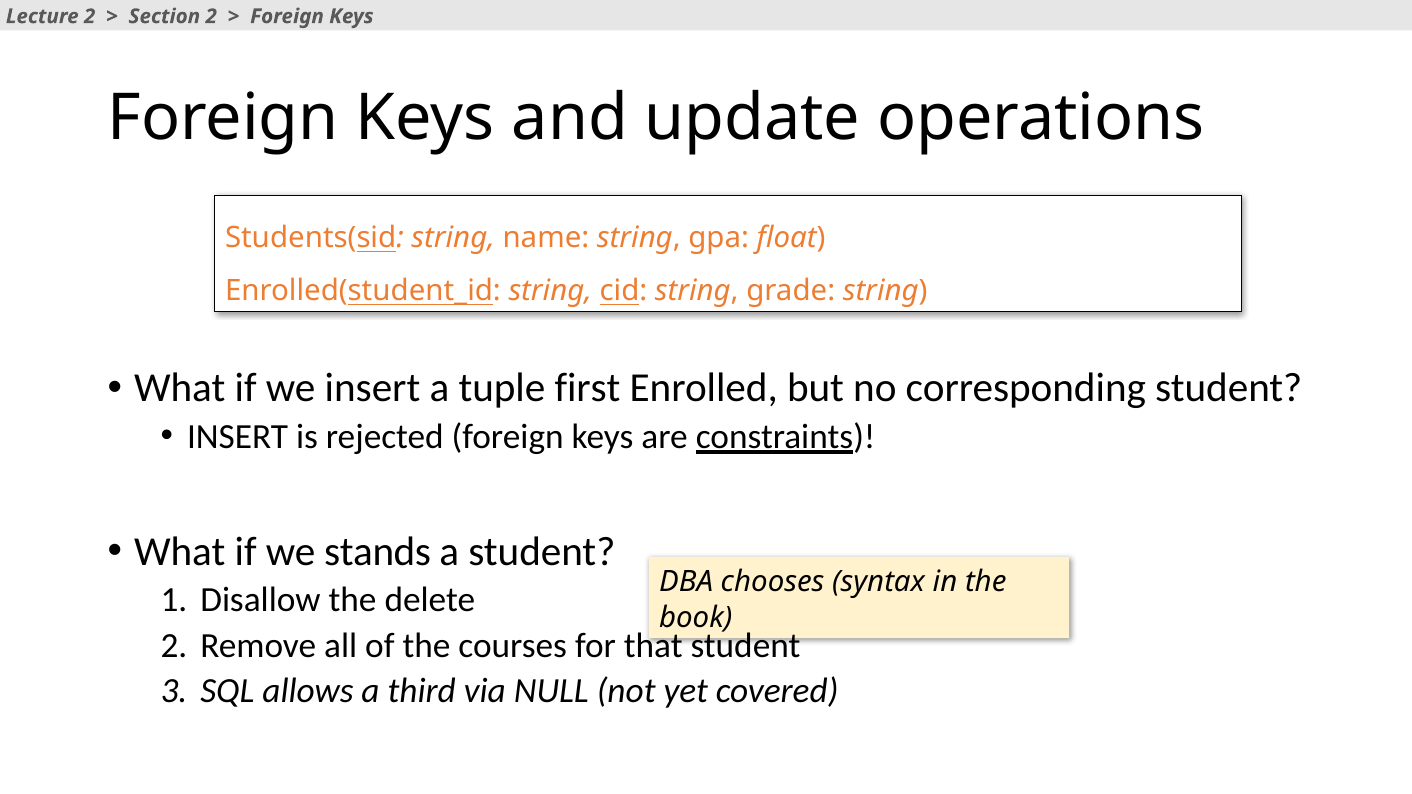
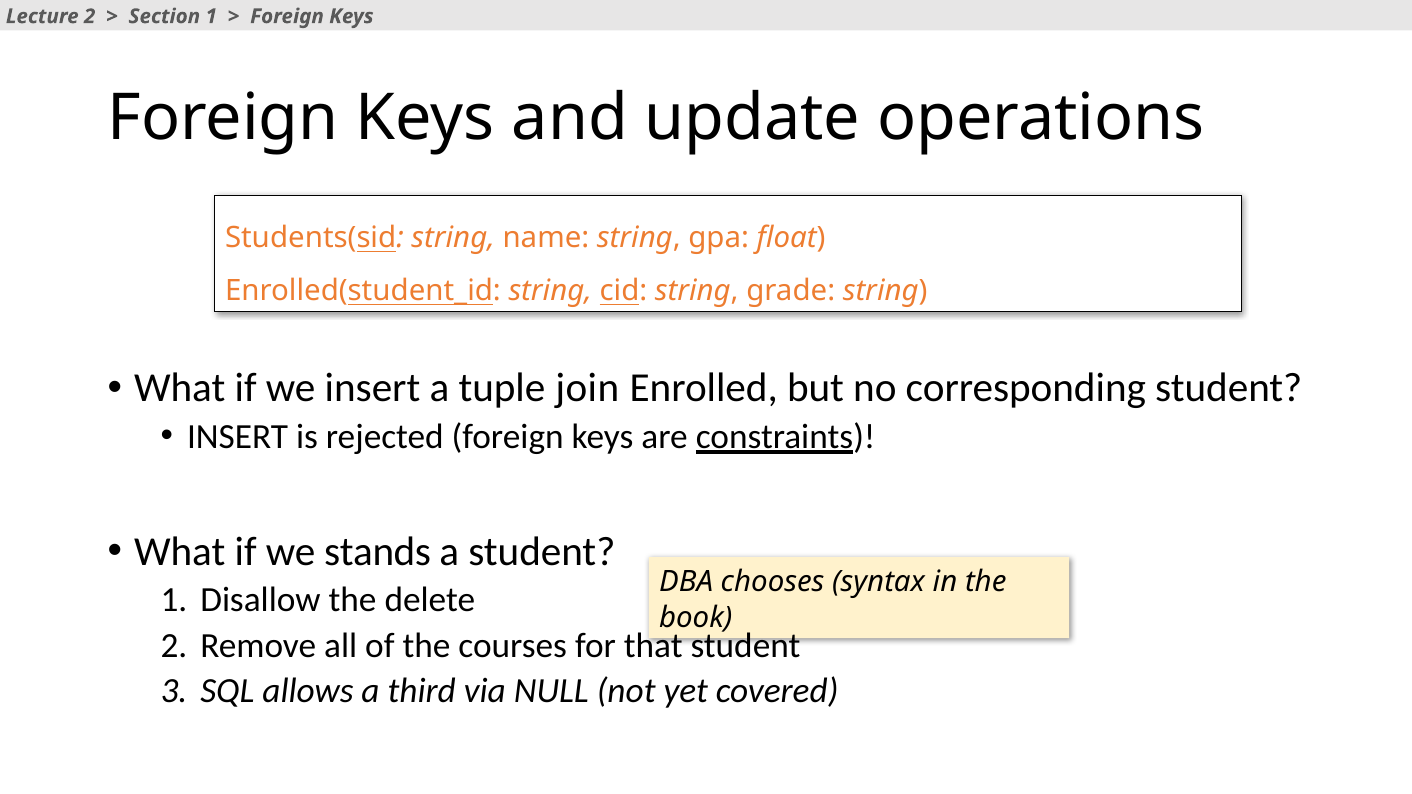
Section 2: 2 -> 1 (211, 16)
first: first -> join (587, 388)
